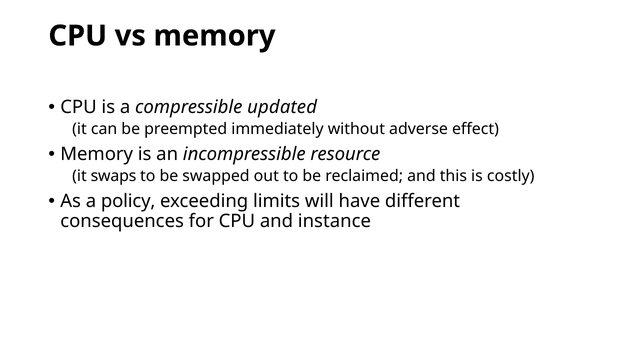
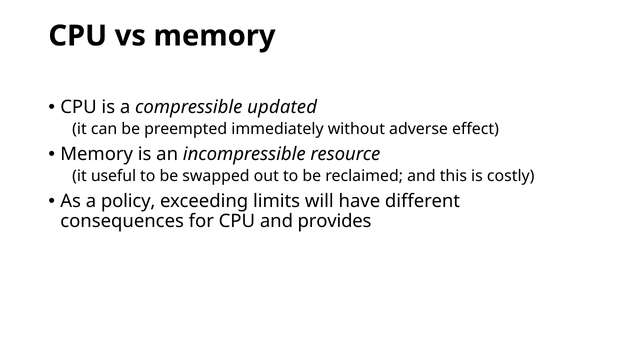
swaps: swaps -> useful (113, 176)
instance: instance -> provides (335, 221)
